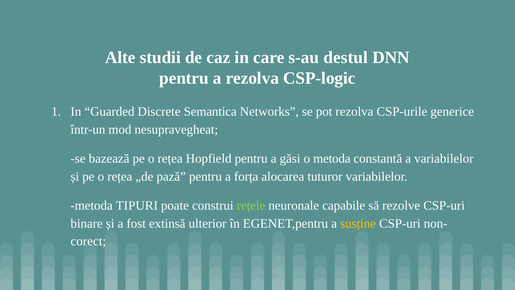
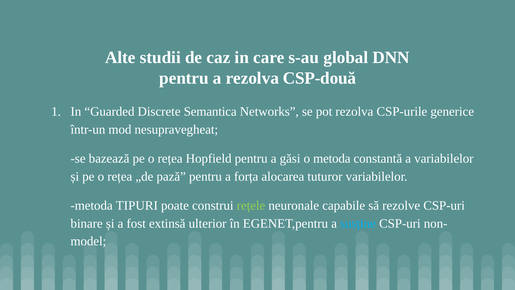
destul: destul -> global (346, 57)
CSP-logic: CSP-logic -> CSP-două (319, 78)
susține colour: yellow -> light blue (358, 223)
corect: corect -> model (88, 241)
